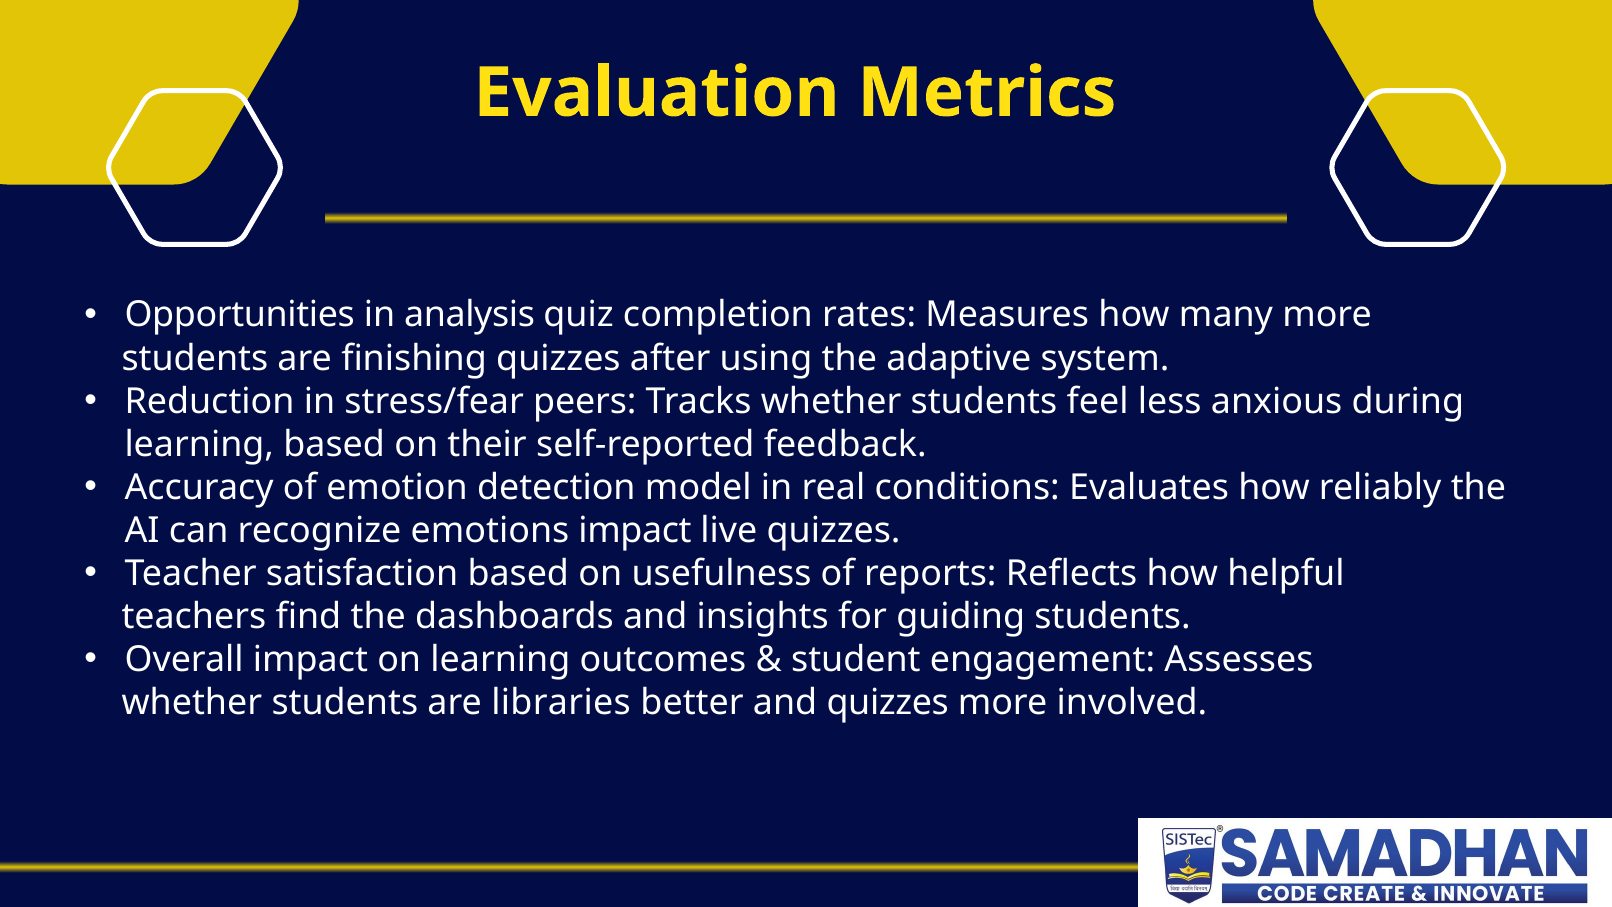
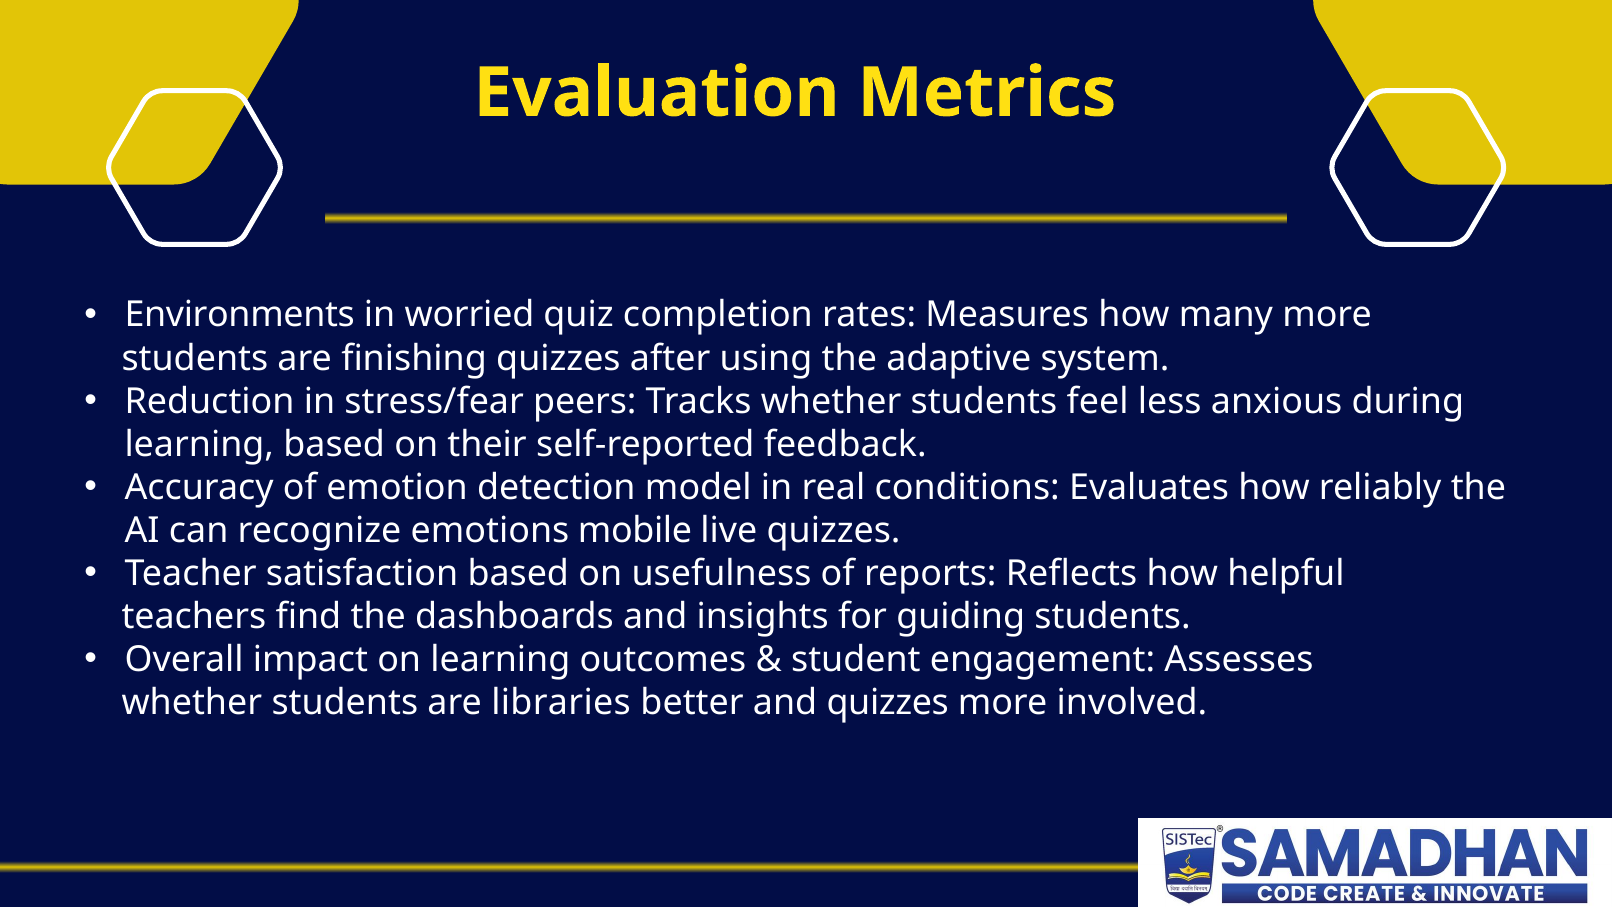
Opportunities: Opportunities -> Environments (240, 315)
analysis: analysis -> worried (469, 315)
emotions impact: impact -> mobile (635, 530)
